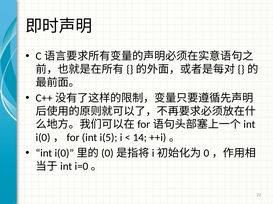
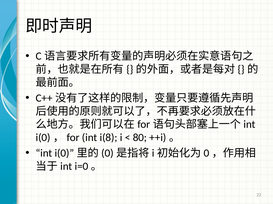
i(5: i(5 -> i(8 (109, 138)
14: 14 -> 80 (140, 138)
